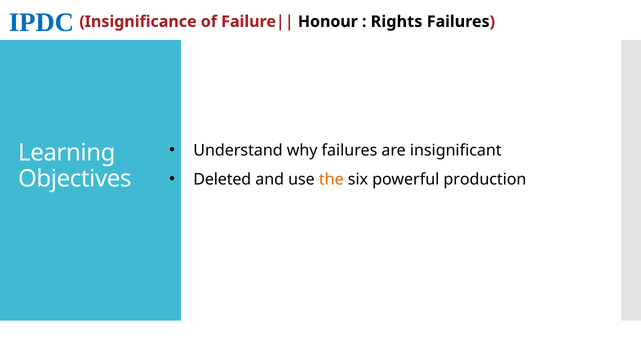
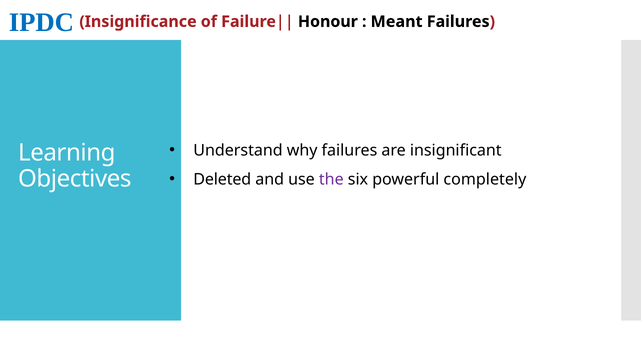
Rights: Rights -> Meant (397, 22)
the colour: orange -> purple (331, 179)
production: production -> completely (485, 179)
